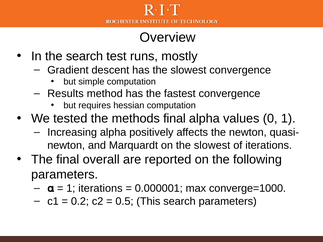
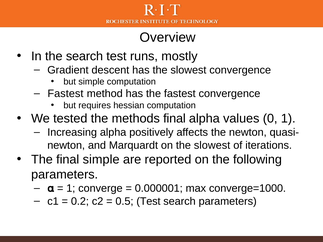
Results: Results -> Fastest (66, 94)
final overall: overall -> simple (101, 160)
1 iterations: iterations -> converge (100, 189)
0.5 This: This -> Test (148, 201)
